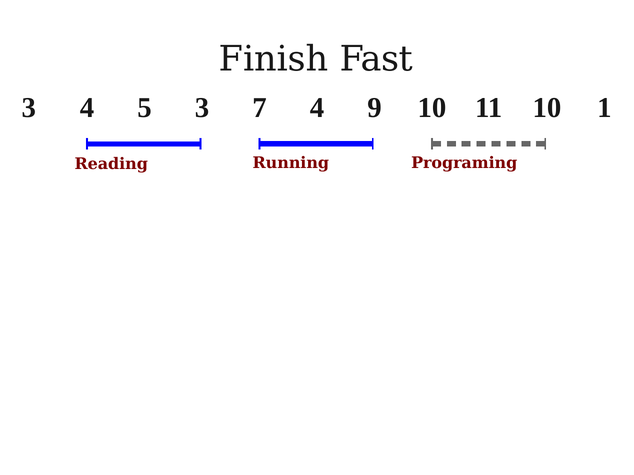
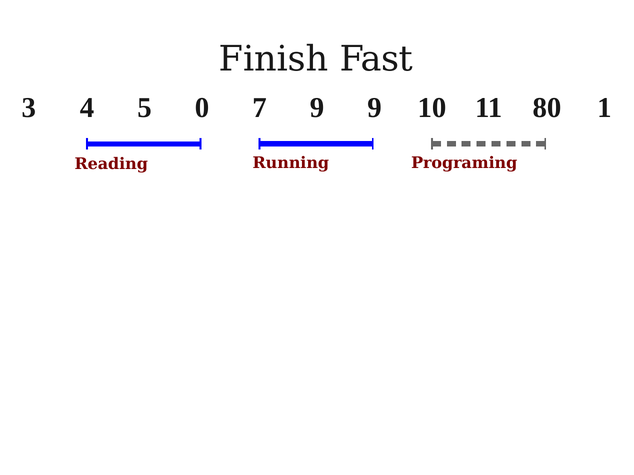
5 3: 3 -> 0 (202, 108)
7 4: 4 -> 9 (317, 108)
11 10: 10 -> 80 (547, 108)
